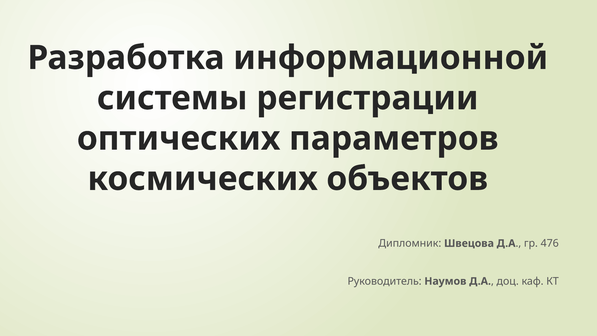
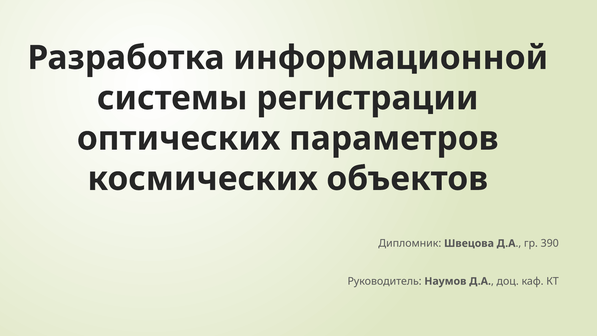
476: 476 -> 390 (550, 243)
